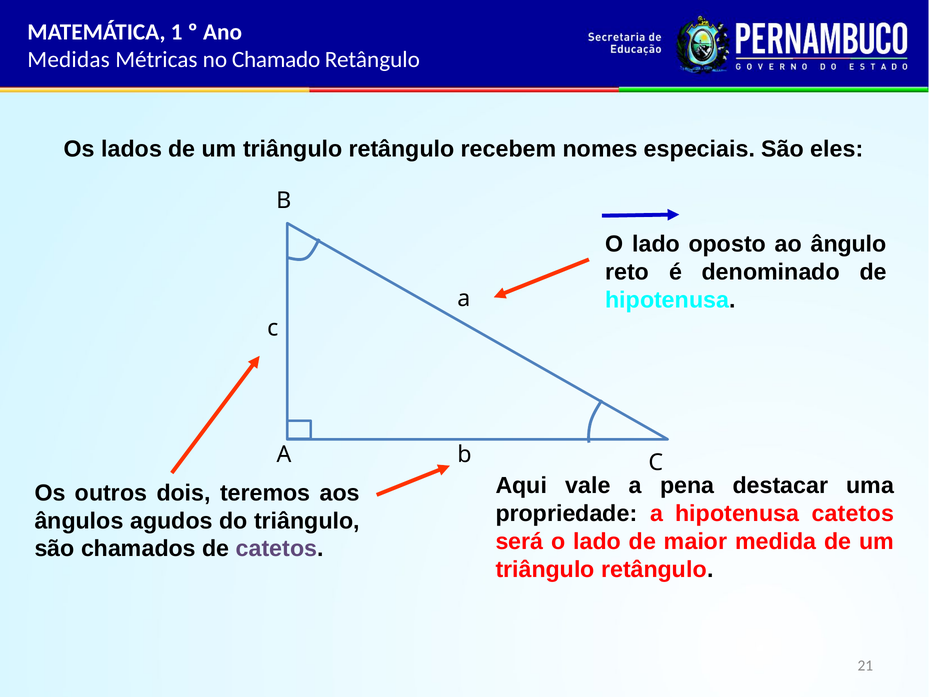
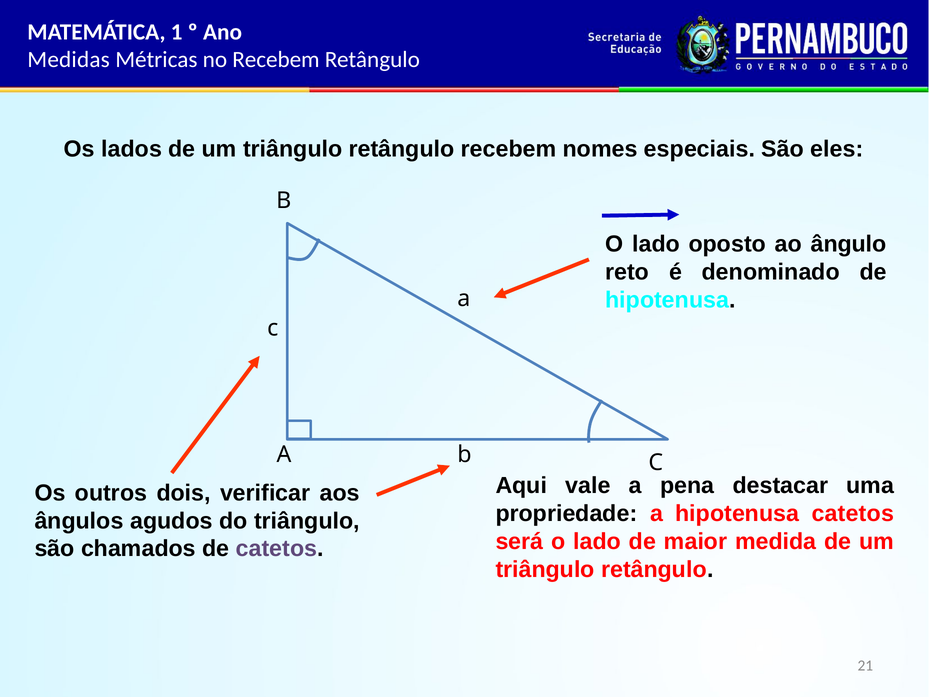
no Chamado: Chamado -> Recebem (276, 60)
teremos: teremos -> verificar (265, 493)
